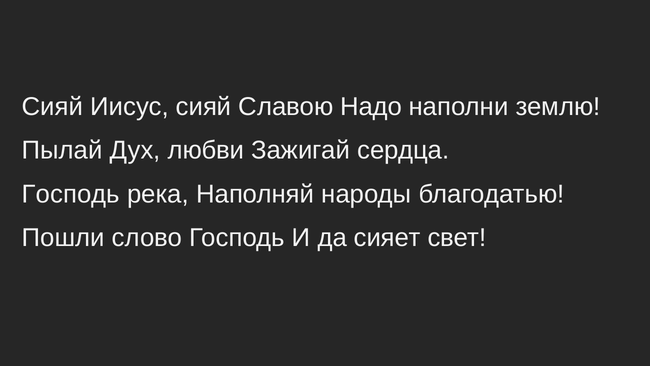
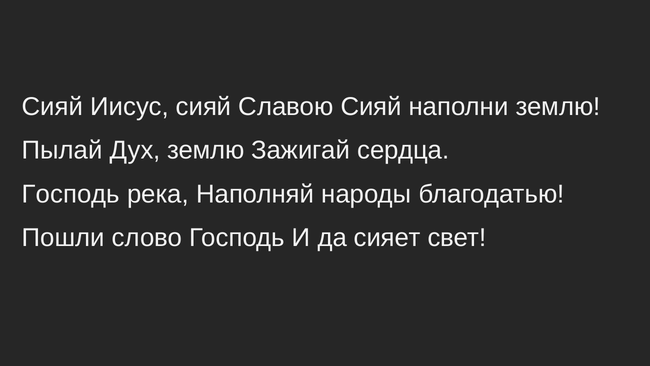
Славою Надо: Надо -> Сияй (371, 106)
Дух любви: любви -> землю (206, 150)
